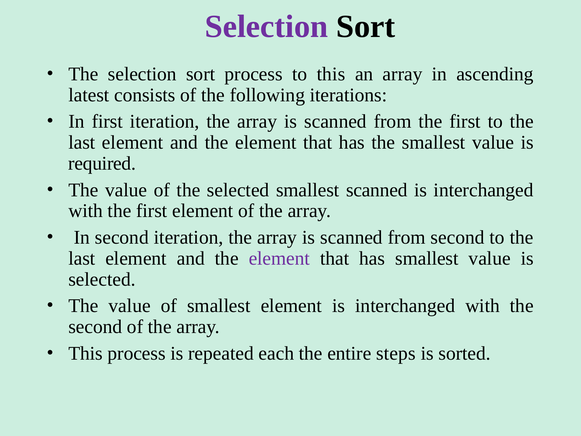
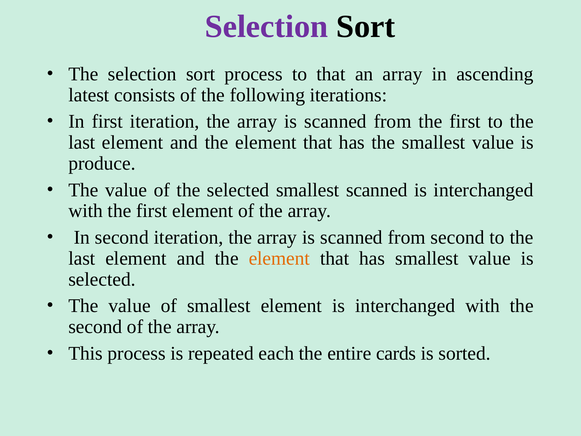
to this: this -> that (331, 74)
required: required -> produce (102, 163)
element colour: purple -> orange (279, 258)
steps: steps -> cards (396, 353)
